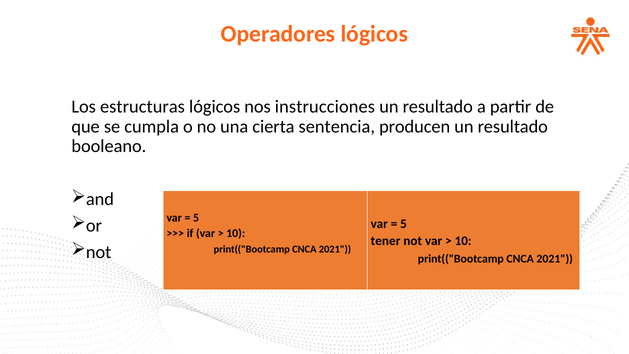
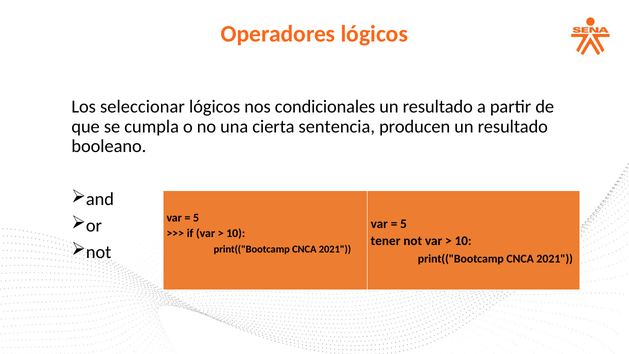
estructuras: estructuras -> seleccionar (142, 107)
instrucciones: instrucciones -> condicionales (325, 107)
